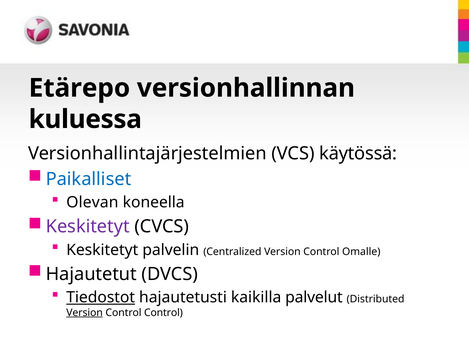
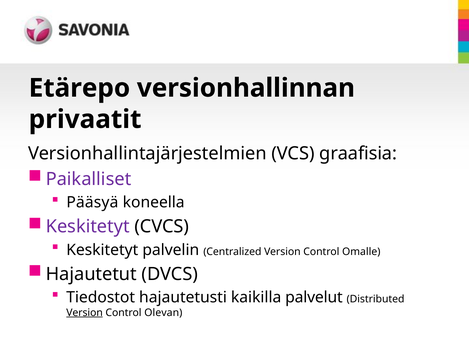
kuluessa: kuluessa -> privaatit (85, 119)
käytössä: käytössä -> graafisia (358, 153)
Paikalliset colour: blue -> purple (88, 179)
Olevan: Olevan -> Pääsyä (92, 202)
Tiedostot underline: present -> none (101, 297)
Control Control: Control -> Olevan (163, 312)
